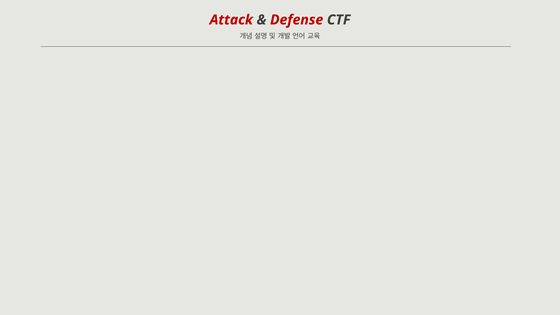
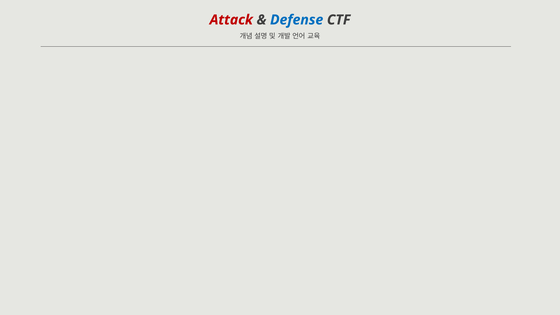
Defense colour: red -> blue (297, 20)
